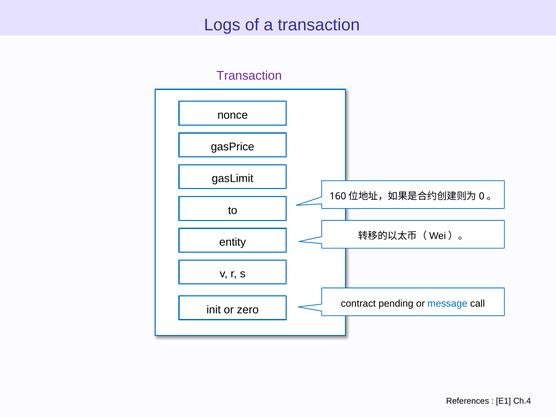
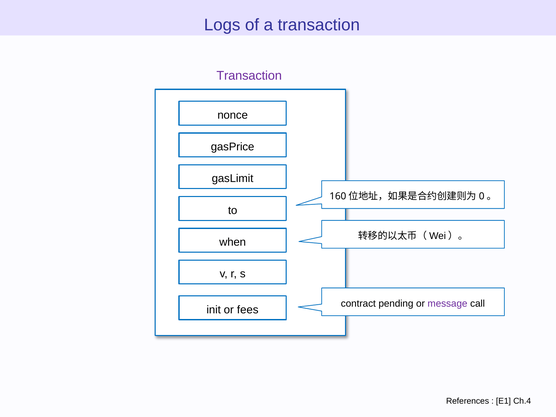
entity: entity -> when (233, 242)
message colour: blue -> purple (448, 303)
zero: zero -> fees (248, 310)
